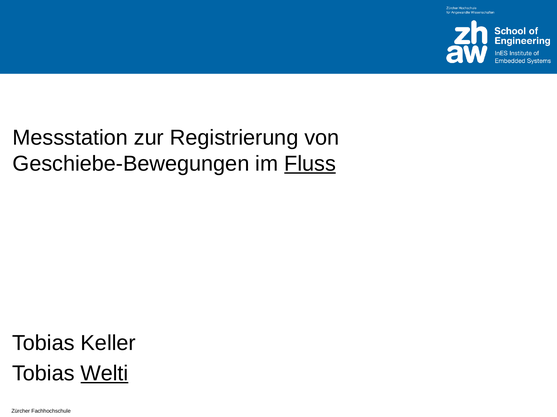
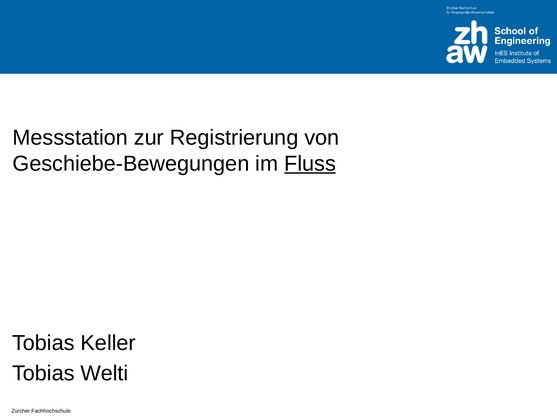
Welti underline: present -> none (104, 374)
